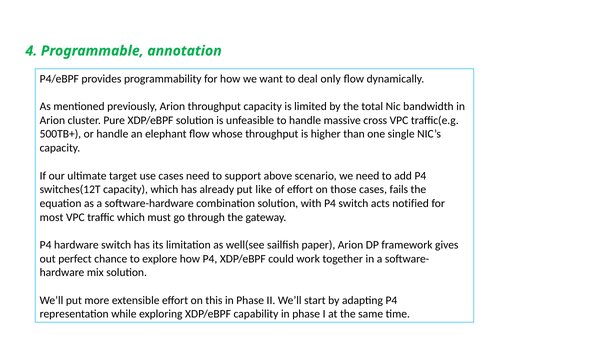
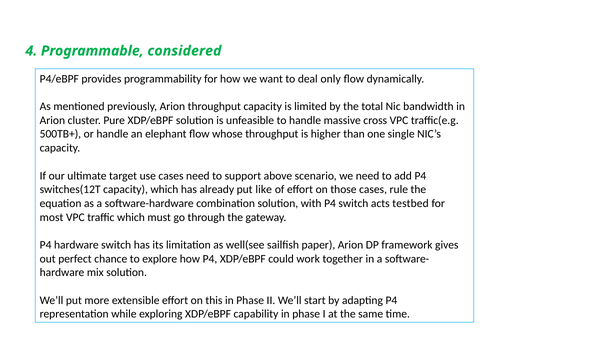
annotation: annotation -> considered (184, 51)
fails: fails -> rule (399, 189)
notified: notified -> testbed (411, 203)
